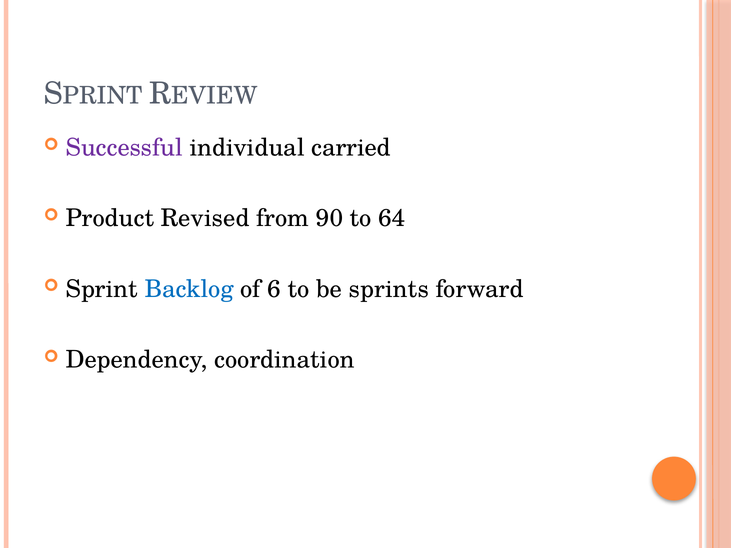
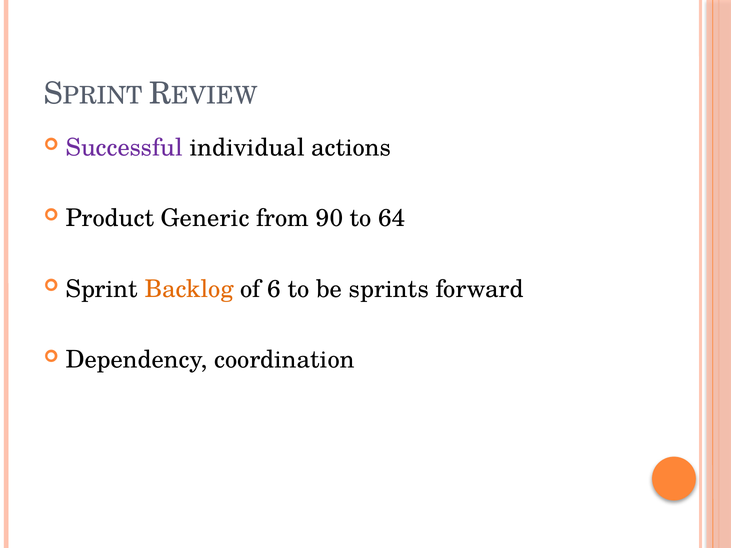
carried: carried -> actions (351, 148)
Revised: Revised -> Generic (205, 219)
Backlog colour: blue -> orange (189, 289)
